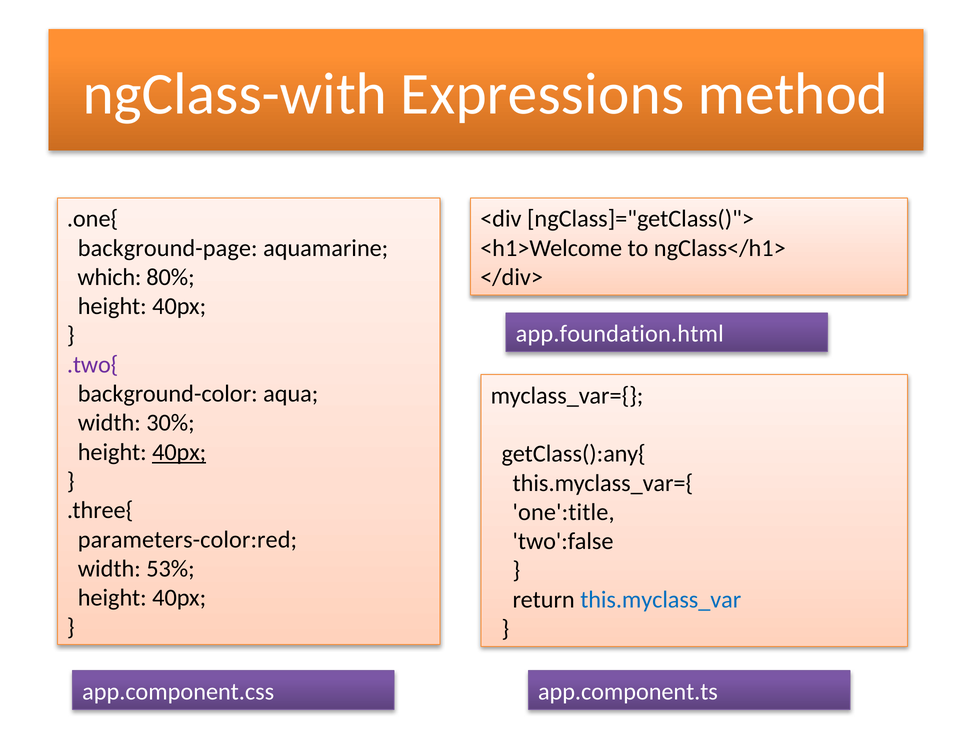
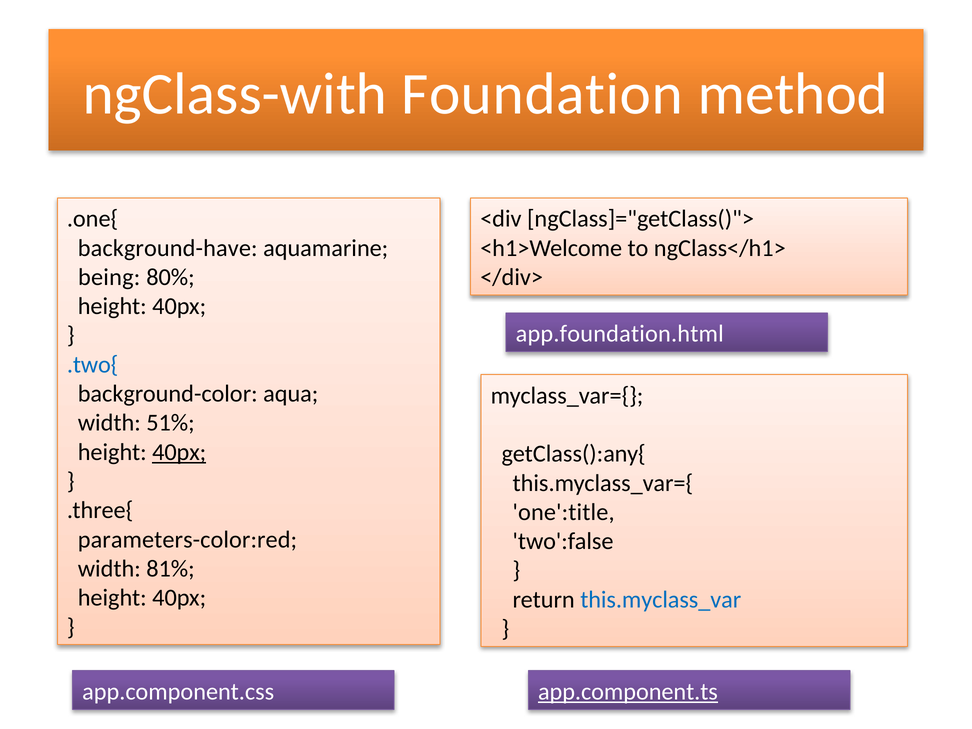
Expressions: Expressions -> Foundation (542, 94)
background-page: background-page -> background-have (168, 248)
which: which -> being (109, 277)
.two{ colour: purple -> blue (93, 365)
30%: 30% -> 51% (170, 423)
53%: 53% -> 81% (170, 569)
app.component.ts underline: none -> present (628, 692)
